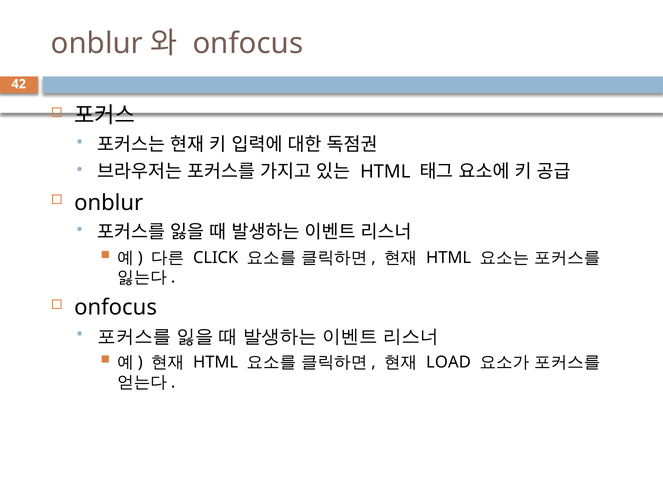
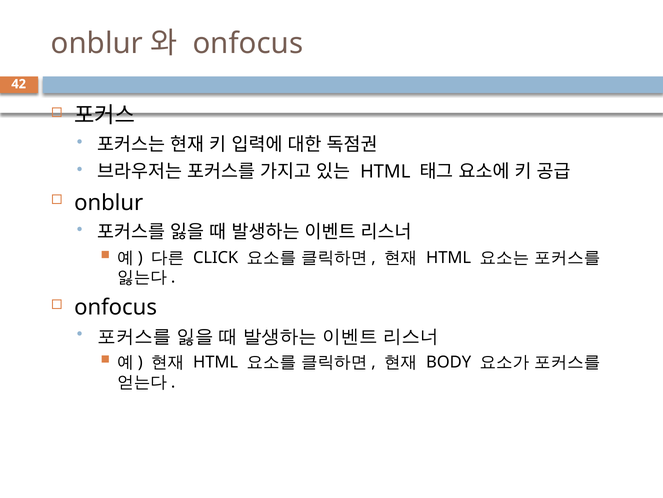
LOAD: LOAD -> BODY (449, 362)
